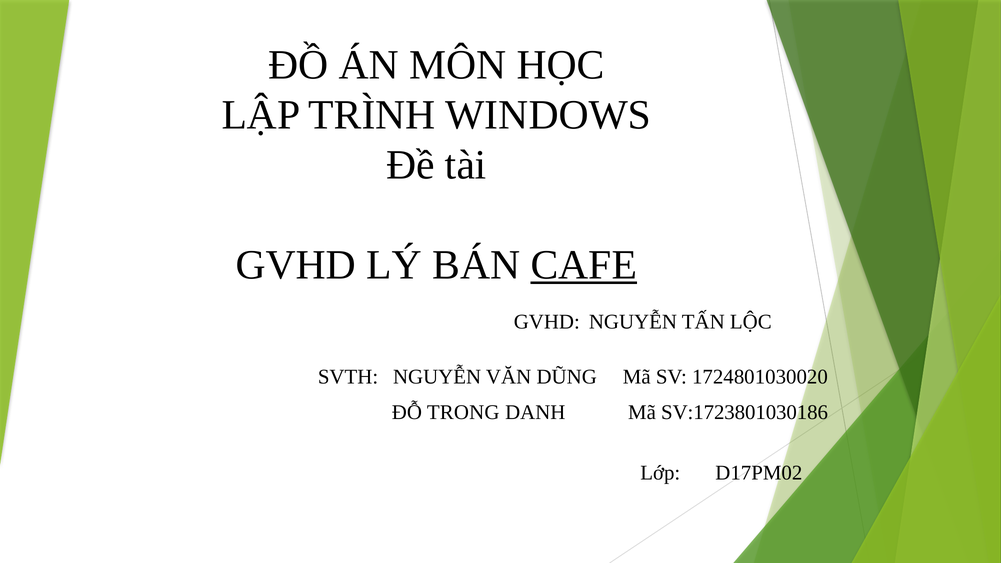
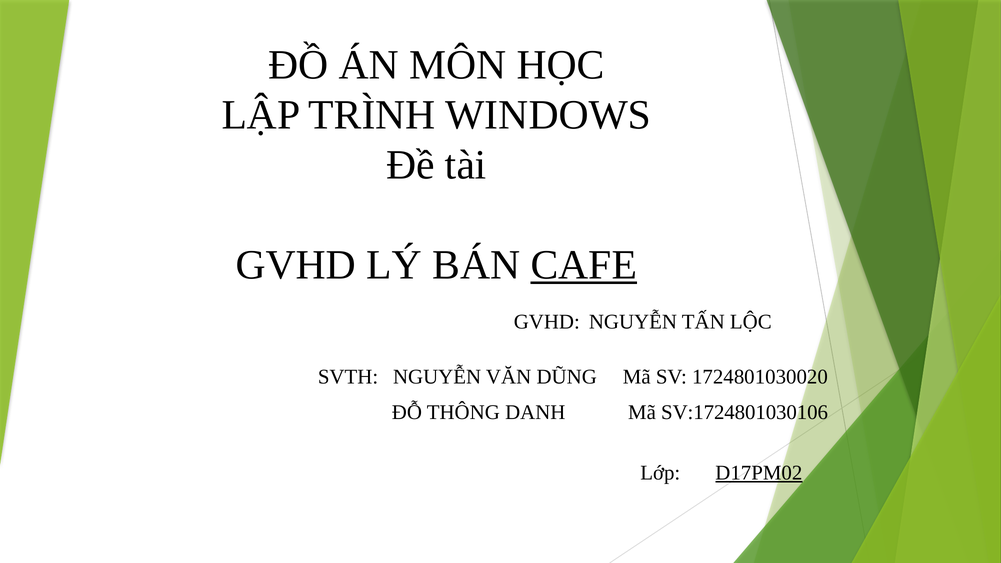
TRONG: TRONG -> THÔNG (463, 412)
SV:1723801030186: SV:1723801030186 -> SV:1724801030106 (745, 412)
D17PM02 underline: none -> present (759, 473)
